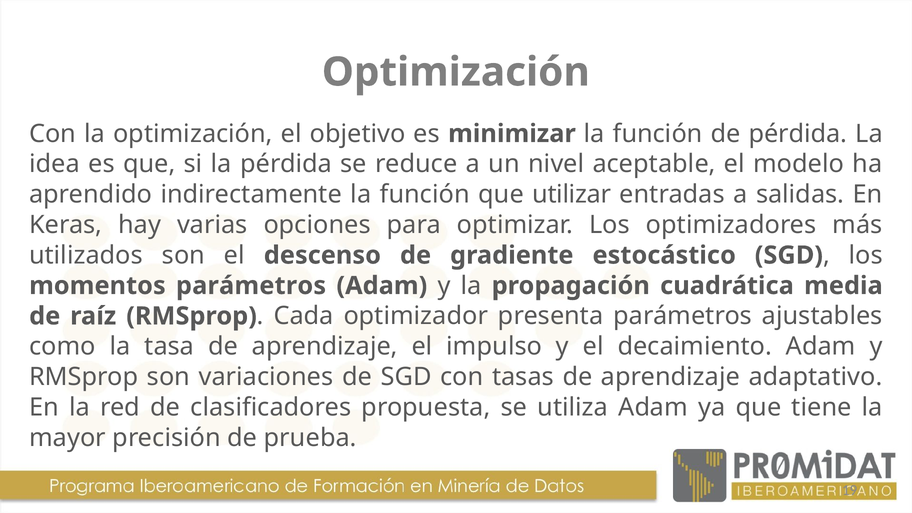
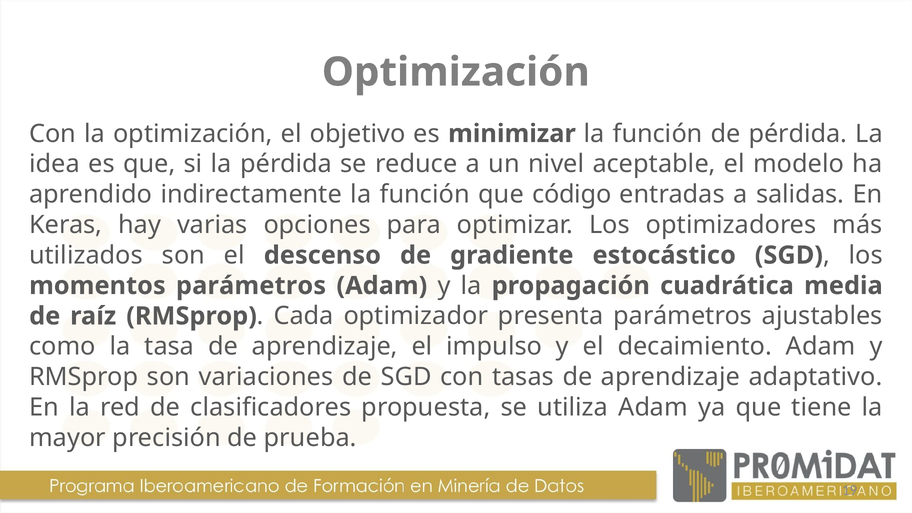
utilizar: utilizar -> código (572, 194)
